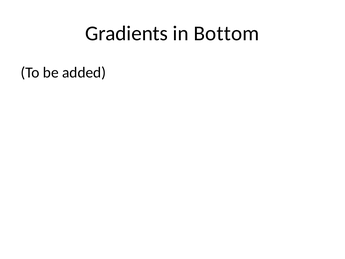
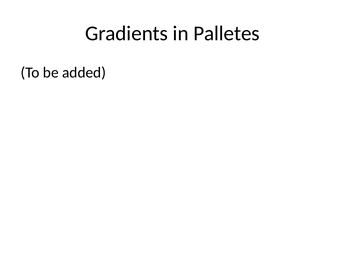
Bottom: Bottom -> Palletes (227, 33)
